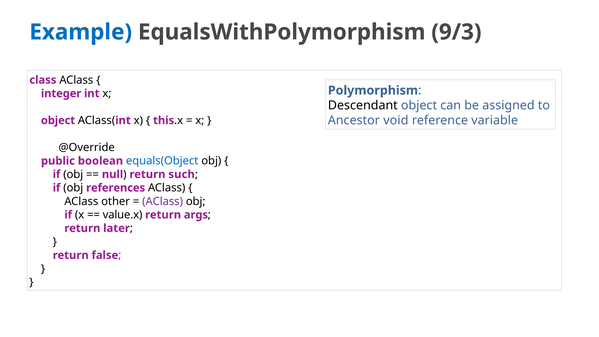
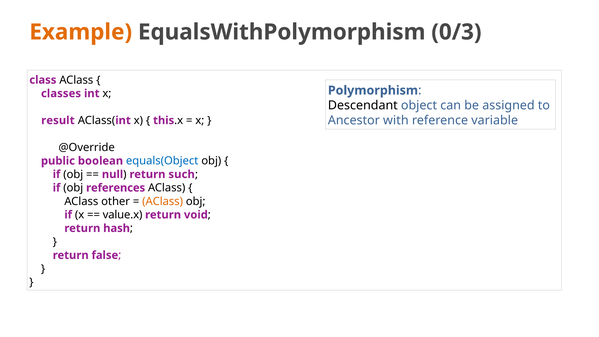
Example colour: blue -> orange (81, 32)
9/3: 9/3 -> 0/3 (456, 32)
integer: integer -> classes (61, 93)
void: void -> with (396, 120)
object: object -> result (58, 120)
AClass colour: purple -> orange (163, 201)
args: args -> void (196, 215)
later: later -> hash (117, 228)
